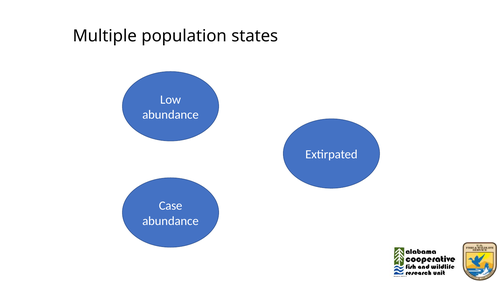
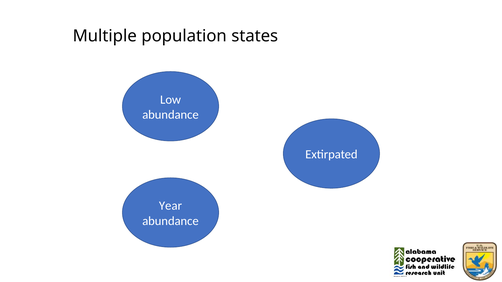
Case: Case -> Year (170, 206)
